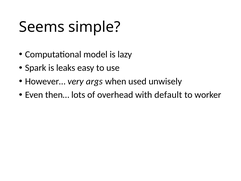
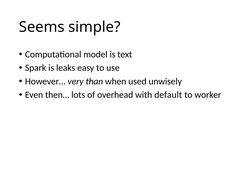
lazy: lazy -> text (125, 54)
args: args -> than (94, 81)
